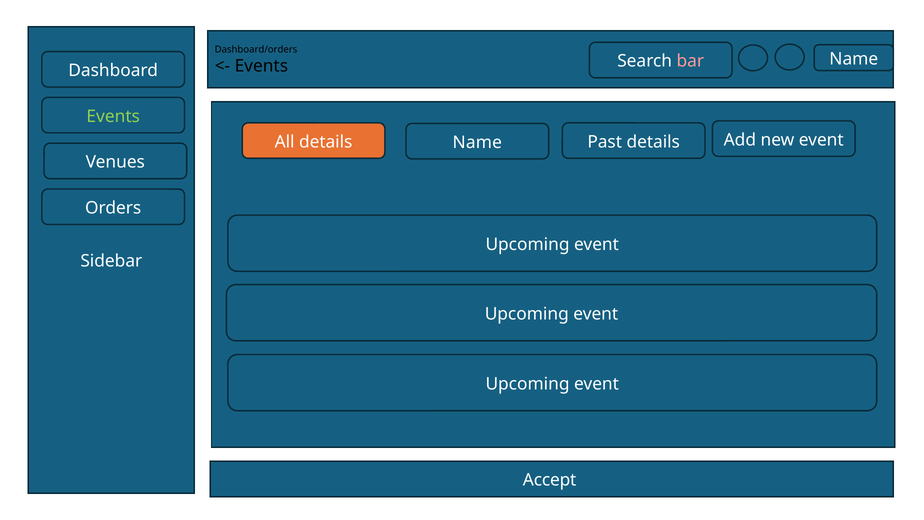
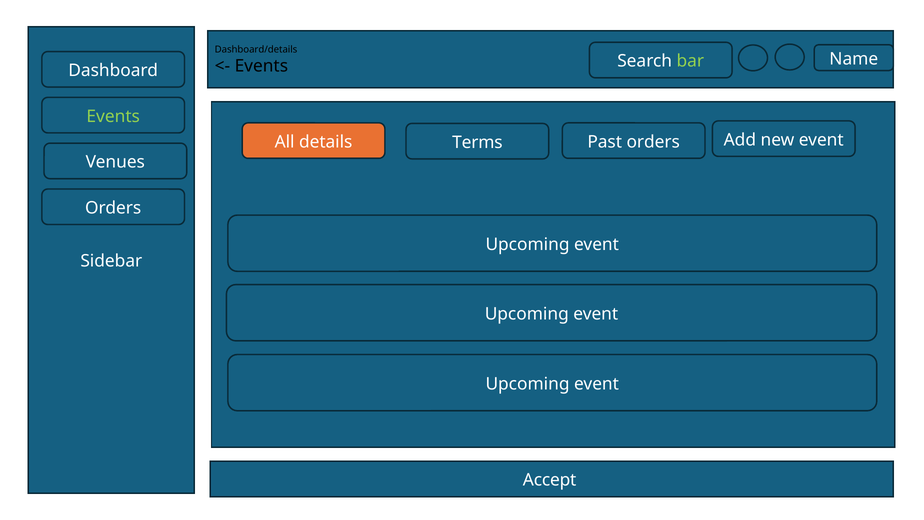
Dashboard/orders: Dashboard/orders -> Dashboard/details (256, 49)
bar colour: pink -> light green (690, 61)
Past details: details -> orders (653, 142)
Name: Name -> Terms (477, 142)
